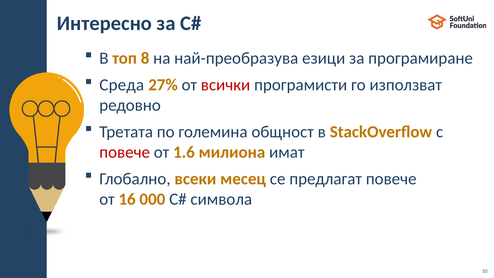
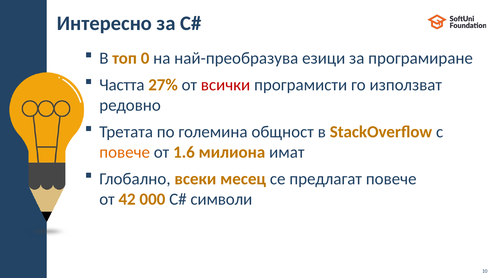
8: 8 -> 0 (145, 58)
Среда: Среда -> Частта (122, 85)
повече colour: red -> orange (125, 152)
16: 16 -> 42 (127, 199)
символа: символа -> символи (221, 199)
